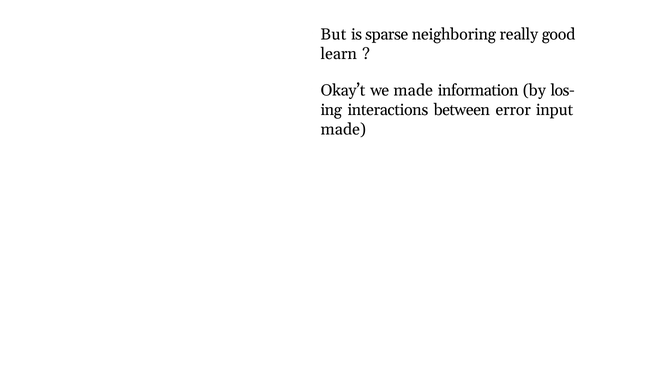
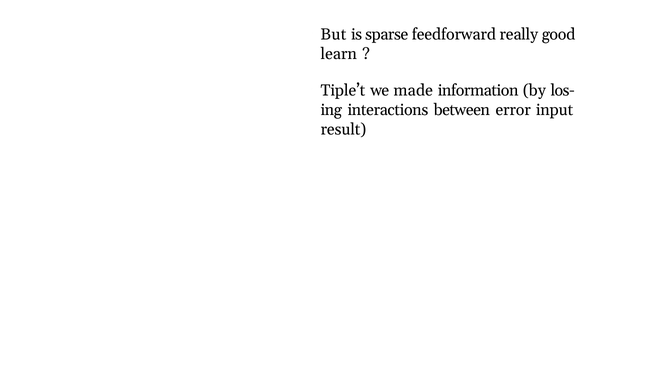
neighboring: neighboring -> feedforward (454, 35)
Okay’t: Okay’t -> Tiple’t (343, 90)
made: made -> result (343, 129)
